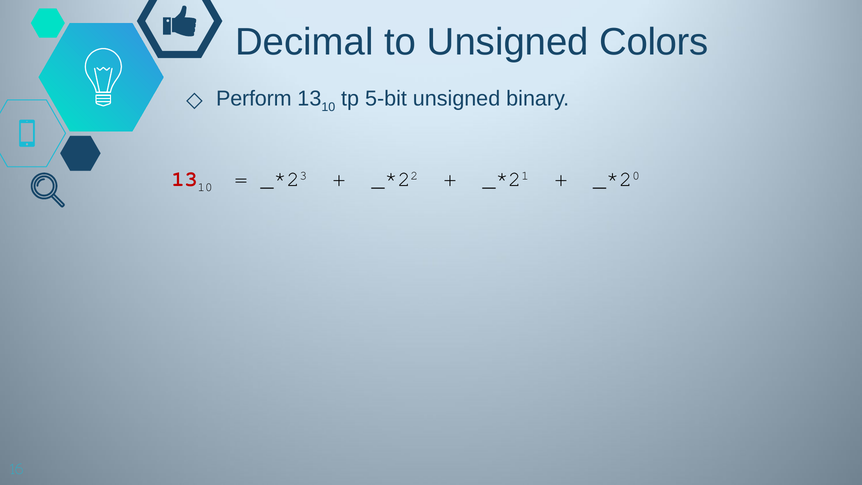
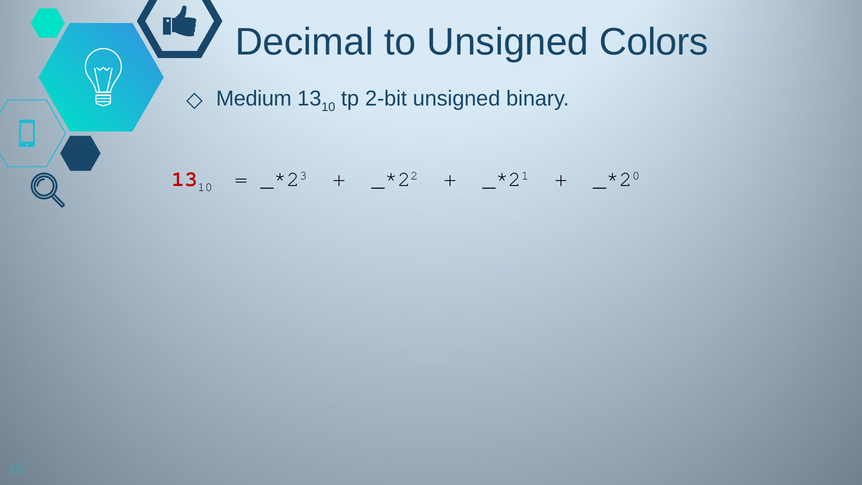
Perform: Perform -> Medium (254, 99)
5-bit: 5-bit -> 2-bit (386, 99)
